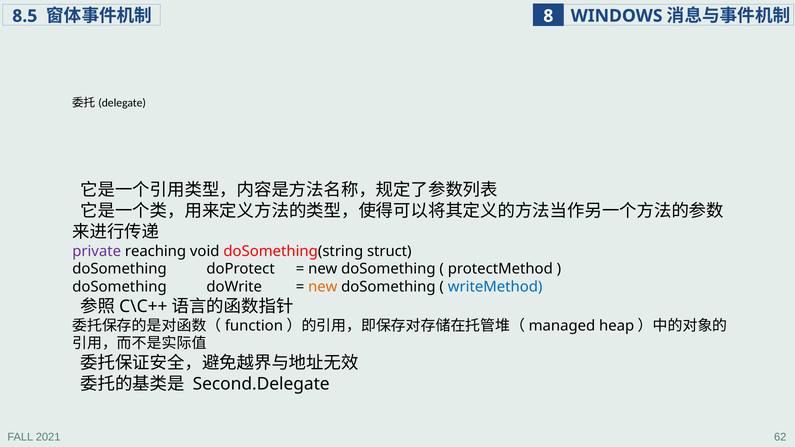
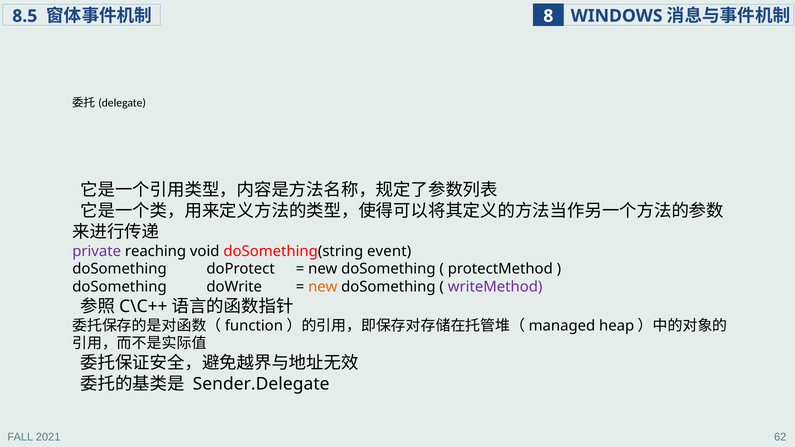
struct: struct -> event (389, 251)
writeMethod colour: blue -> purple (495, 287)
Second.Delegate: Second.Delegate -> Sender.Delegate (261, 384)
